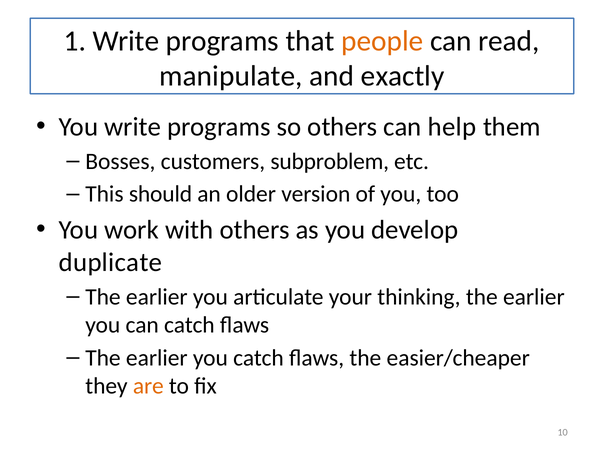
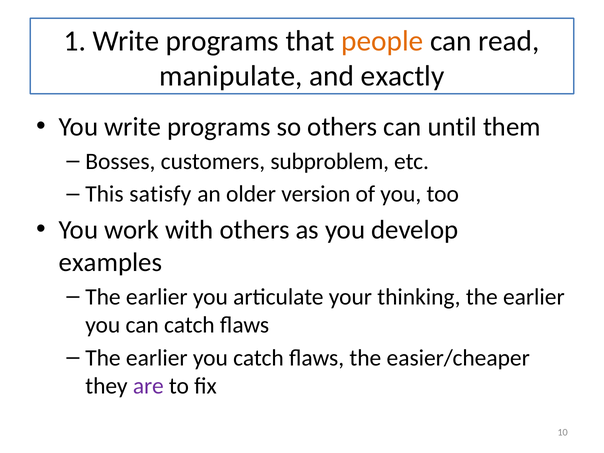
help: help -> until (452, 127)
should: should -> satisfy (160, 194)
duplicate: duplicate -> examples (111, 262)
are colour: orange -> purple (148, 386)
